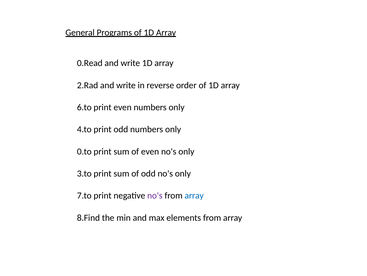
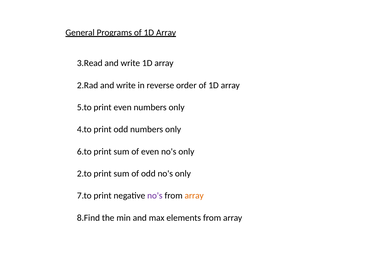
0.Read: 0.Read -> 3.Read (90, 63)
6.to: 6.to -> 5.to (84, 107)
0.to: 0.to -> 6.to (84, 151)
3.to: 3.to -> 2.to (84, 173)
array colour: blue -> orange (194, 195)
